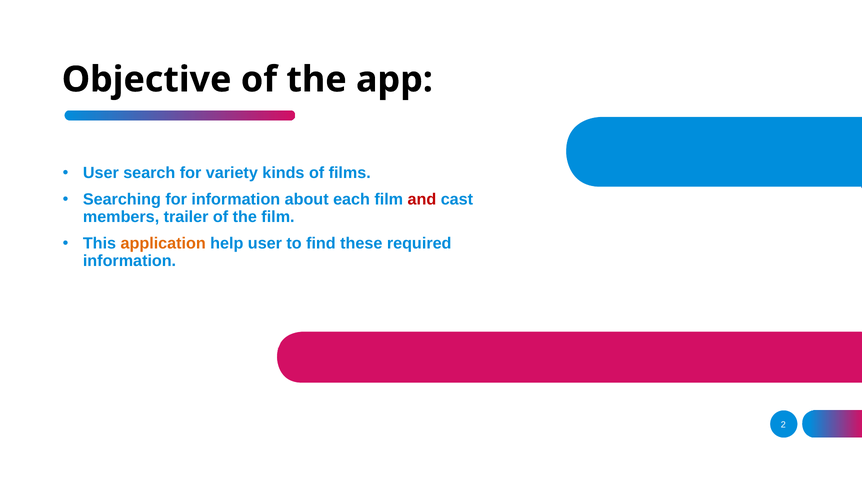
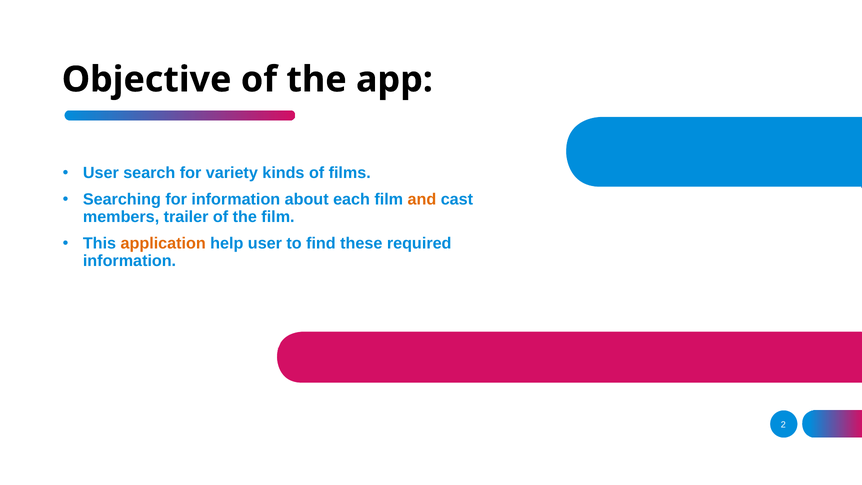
and colour: red -> orange (422, 199)
